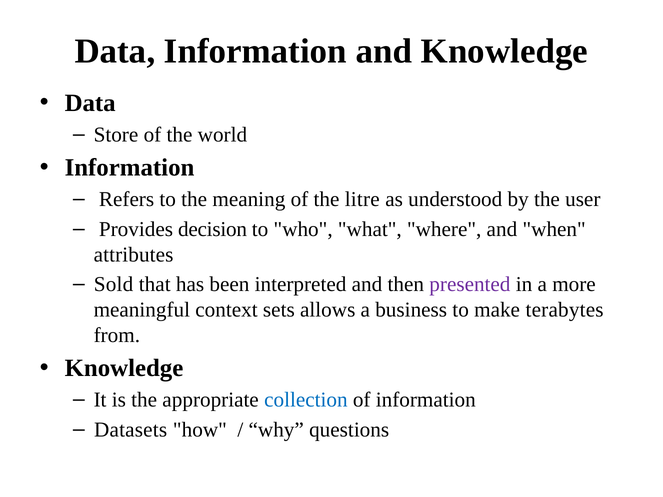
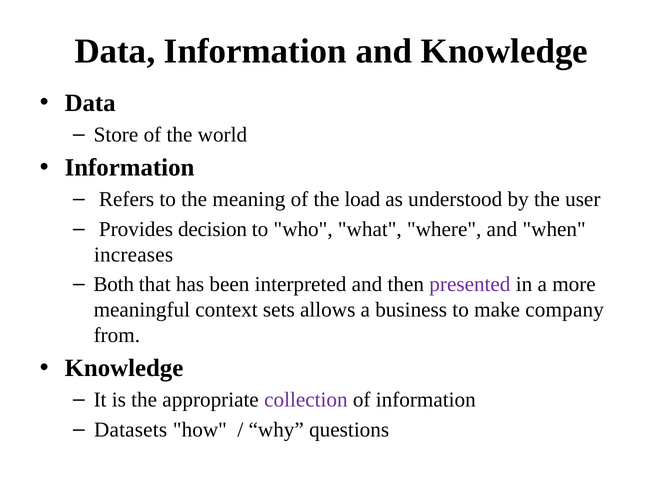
litre: litre -> load (362, 199)
attributes: attributes -> increases (134, 255)
Sold: Sold -> Both (114, 284)
terabytes: terabytes -> company (565, 310)
collection colour: blue -> purple (306, 400)
